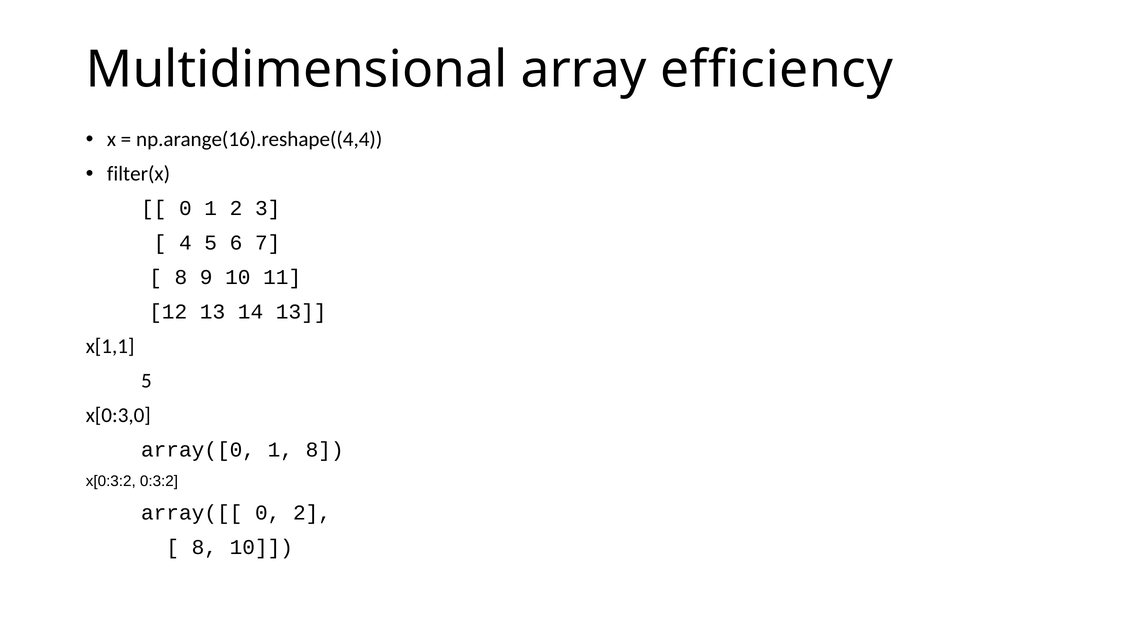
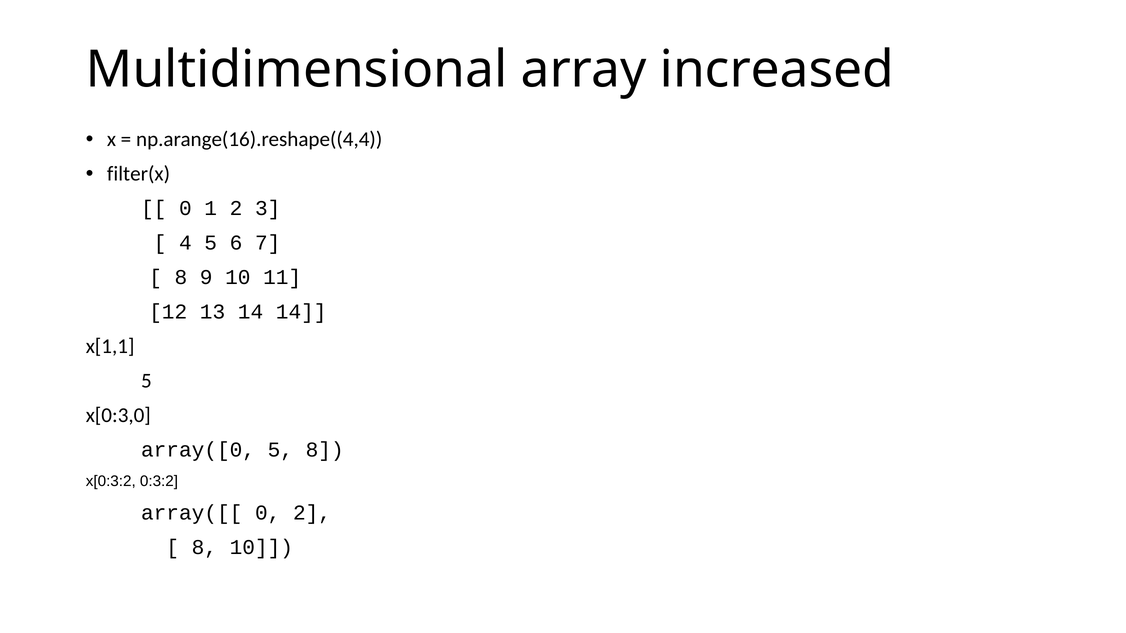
efficiency: efficiency -> increased (777, 70)
14 13: 13 -> 14 (301, 312)
array([0 1: 1 -> 5 (280, 450)
